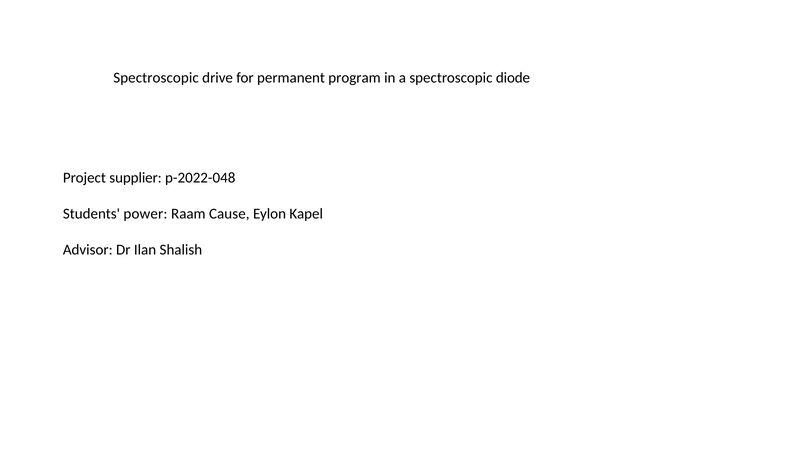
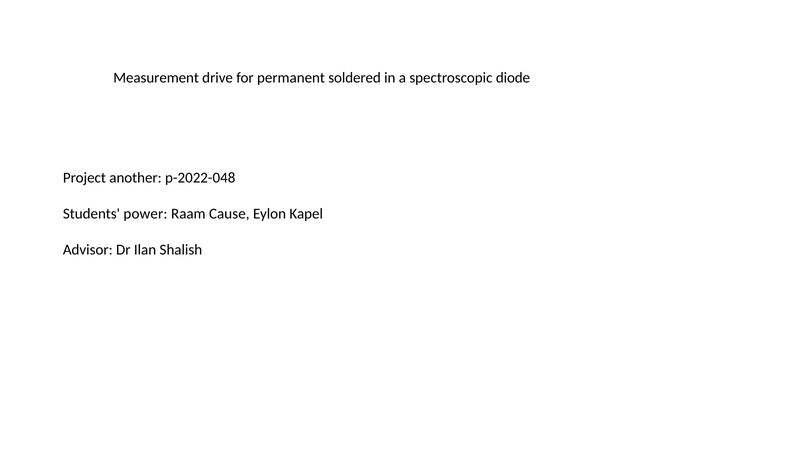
Spectroscopic: Spectroscopic -> Measurement (156, 78)
program: program -> soldered (355, 78)
supplier: supplier -> another (136, 178)
